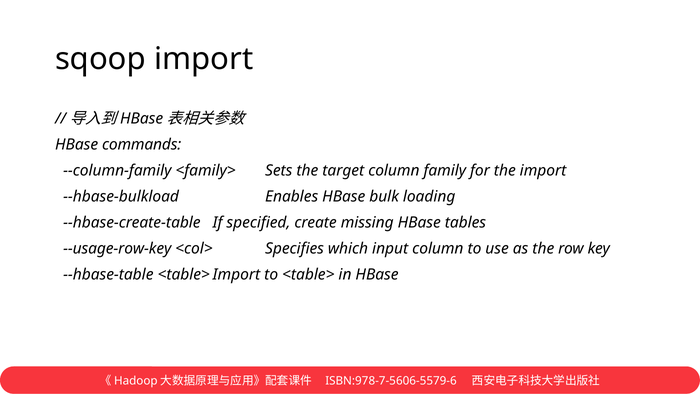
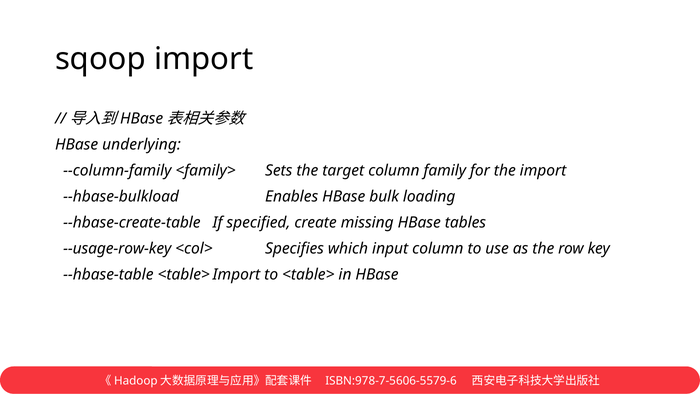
commands: commands -> underlying (142, 145)
